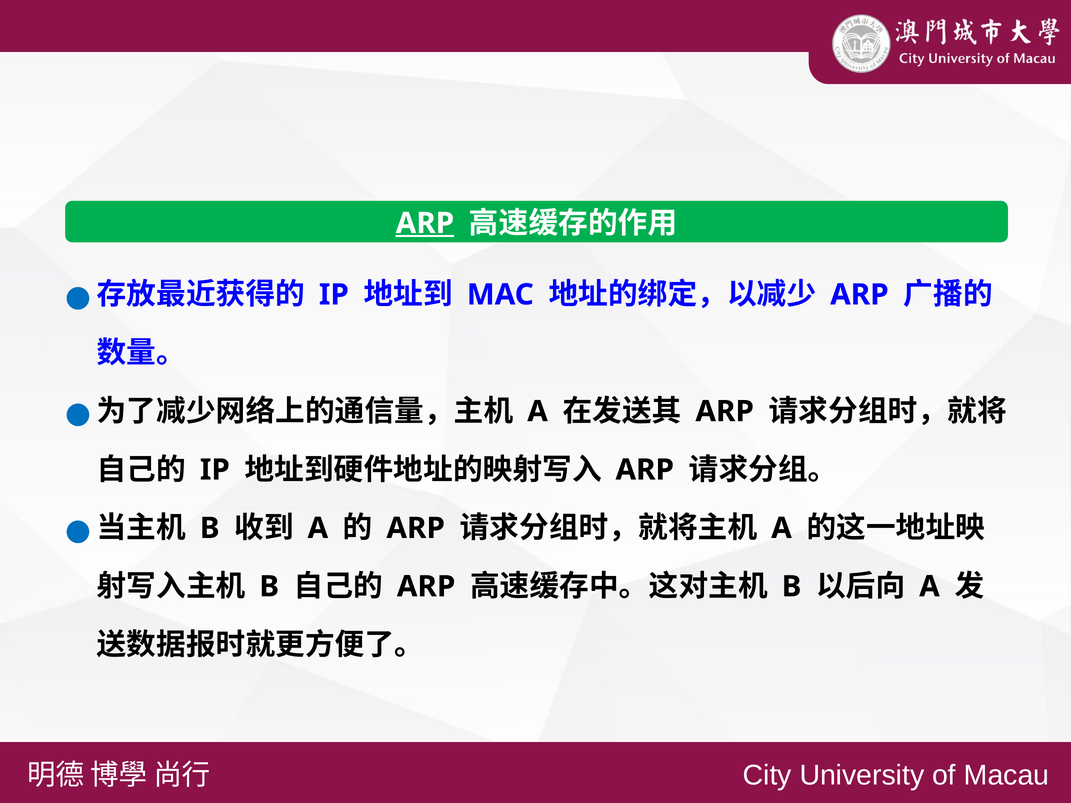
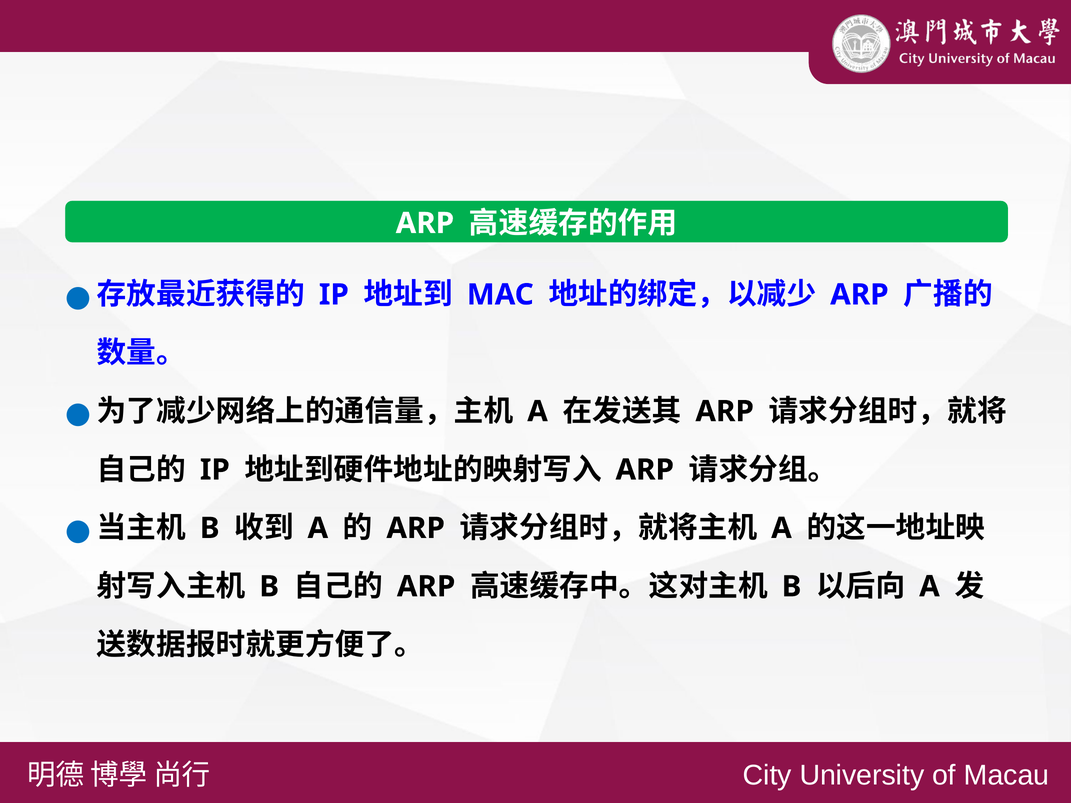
ARP underline: present -> none (425, 223)
